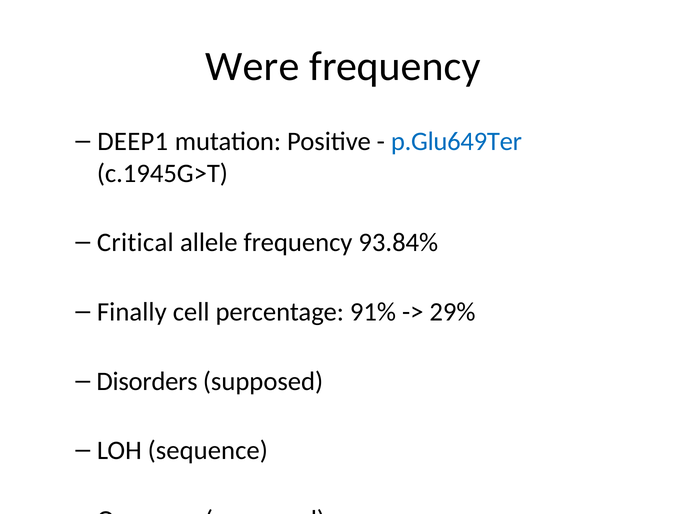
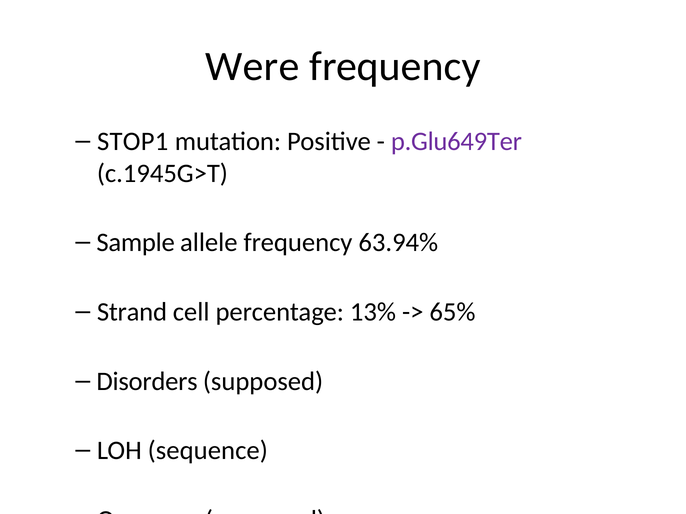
DEEP1: DEEP1 -> STOP1 (133, 141)
p.Glu649Ter colour: blue -> purple (456, 141)
Critical: Critical -> Sample (136, 243)
93.84%: 93.84% -> 63.94% (398, 243)
Finally: Finally -> Strand (132, 312)
91%: 91% -> 13% (373, 312)
29%: 29% -> 65% (452, 312)
